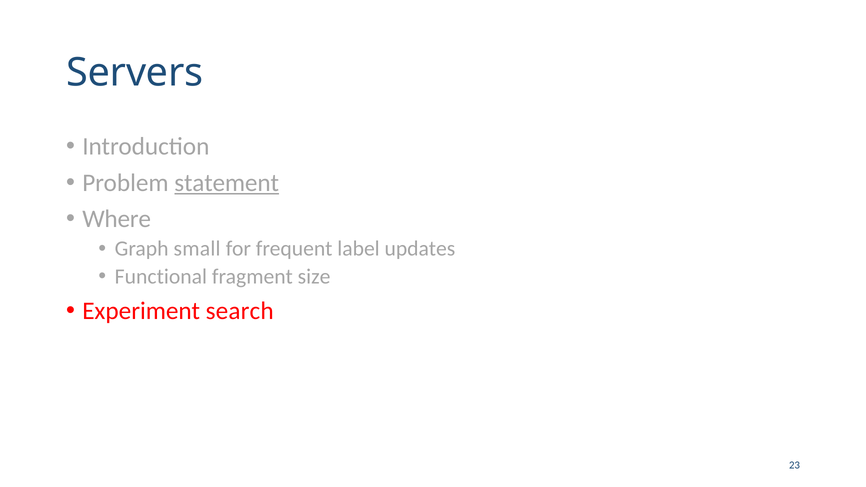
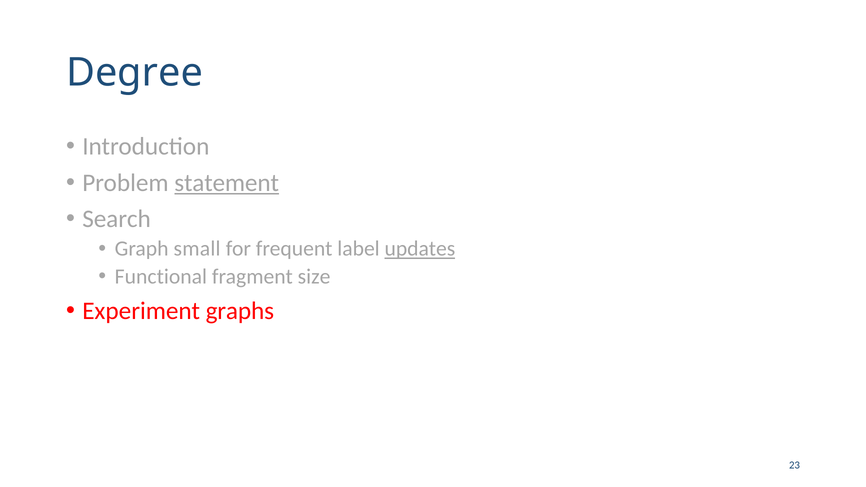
Servers: Servers -> Degree (135, 73)
Where: Where -> Search (117, 219)
updates underline: none -> present (420, 249)
search: search -> graphs (240, 311)
